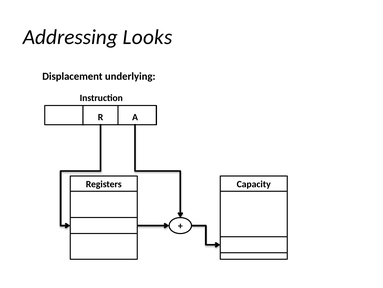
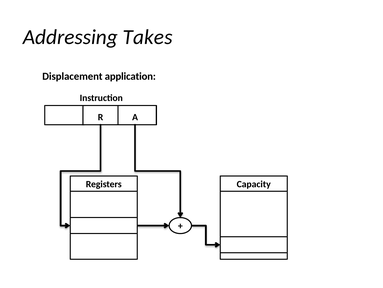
Looks: Looks -> Takes (148, 37)
underlying: underlying -> application (130, 76)
